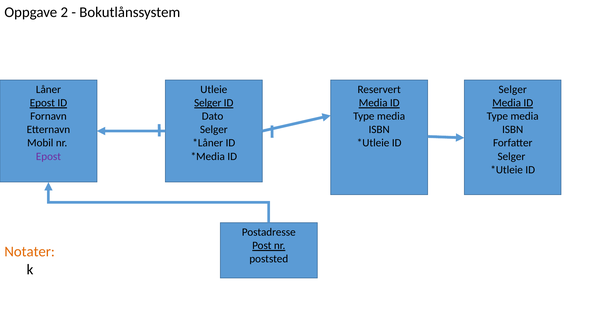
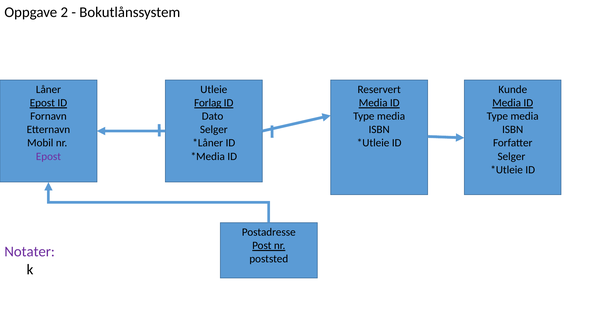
Selger: Selger -> Kunde (513, 89)
Selger: Selger -> Forlag (208, 103)
Notater colour: orange -> purple (30, 251)
